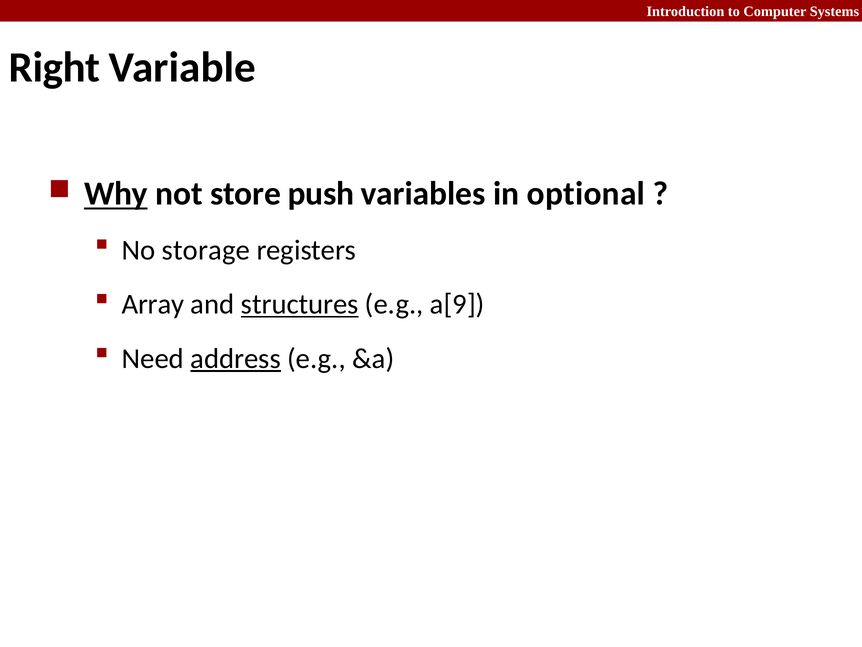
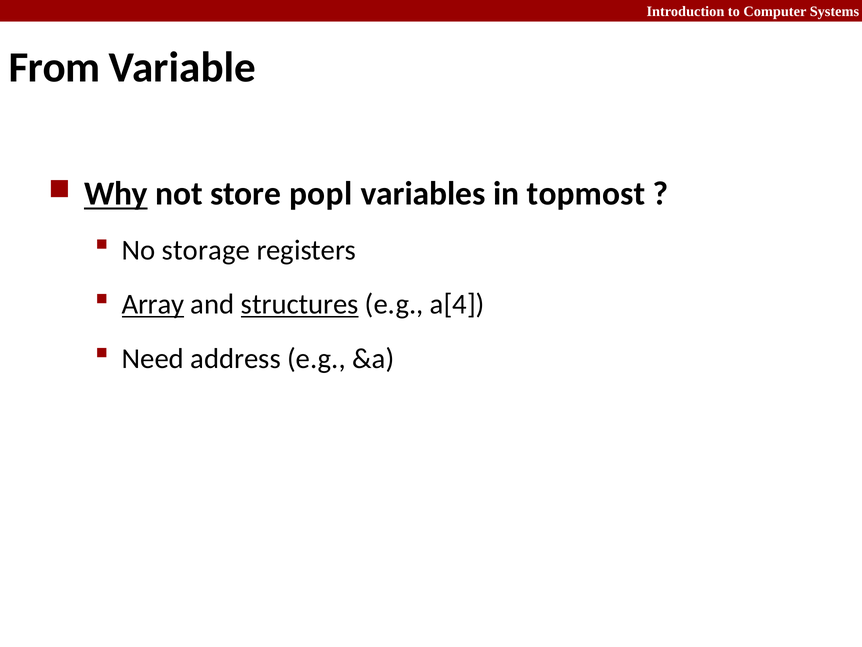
Right: Right -> From (54, 68)
push: push -> popl (321, 194)
optional: optional -> topmost (586, 194)
Array underline: none -> present (153, 304)
a[9: a[9 -> a[4 (457, 304)
address underline: present -> none (236, 358)
